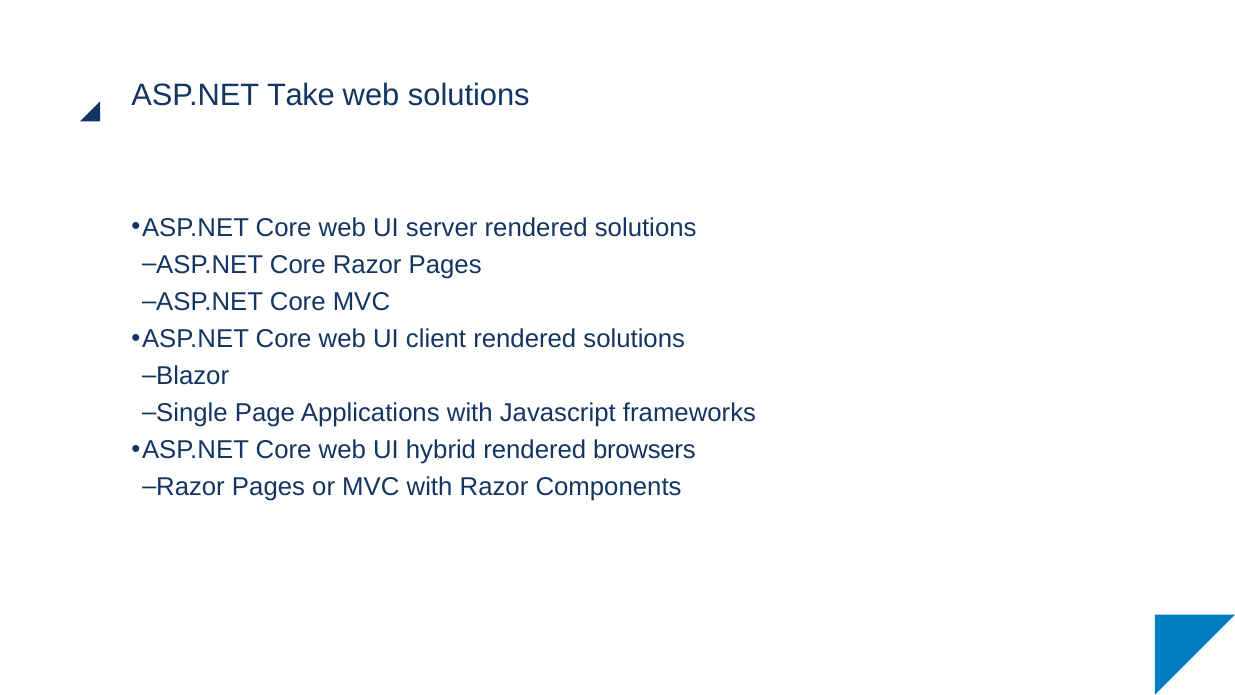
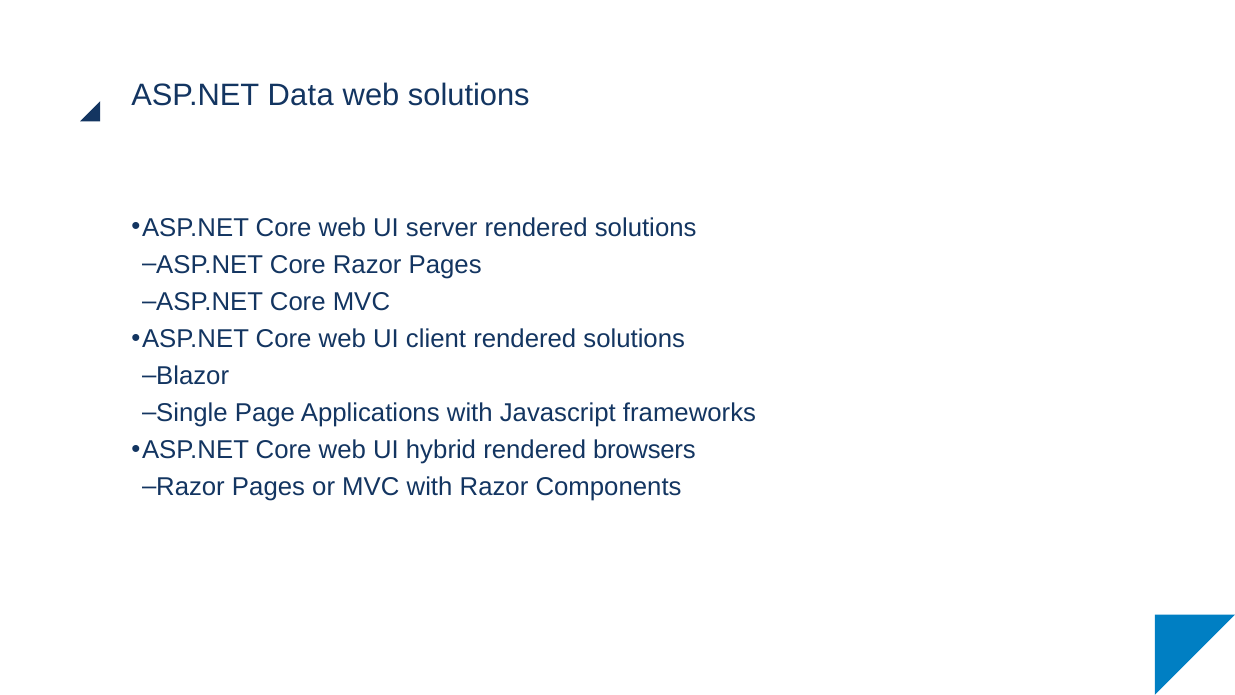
Take: Take -> Data (301, 95)
